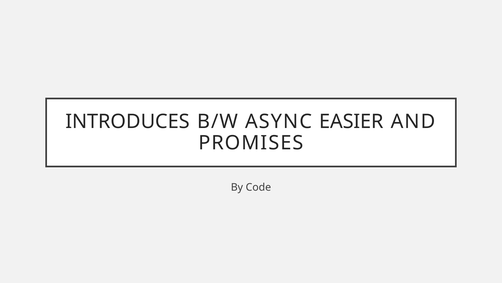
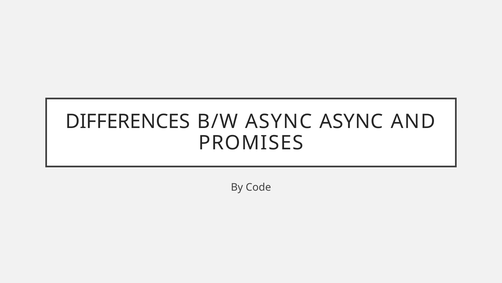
INTRODUCES: INTRODUCES -> DIFFERENCES (128, 121)
ASYNC EASIER: EASIER -> ASYNC (351, 121)
